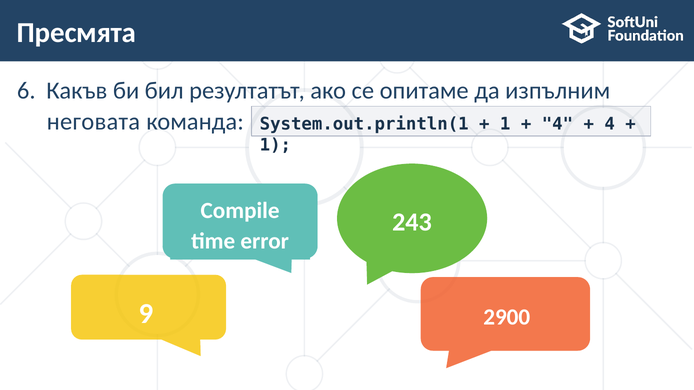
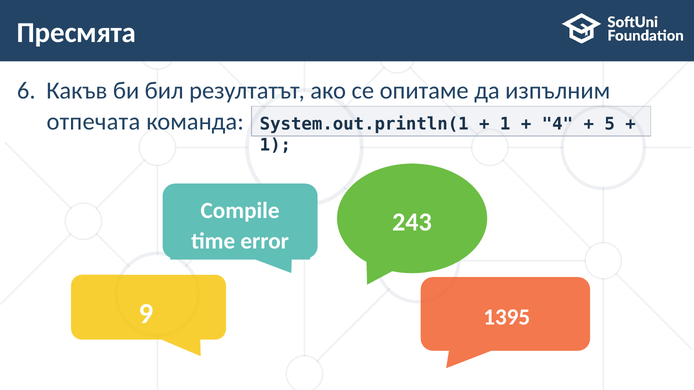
неговата: неговата -> отпечата (93, 122)
4: 4 -> 5 (610, 124)
2900: 2900 -> 1395 (507, 318)
